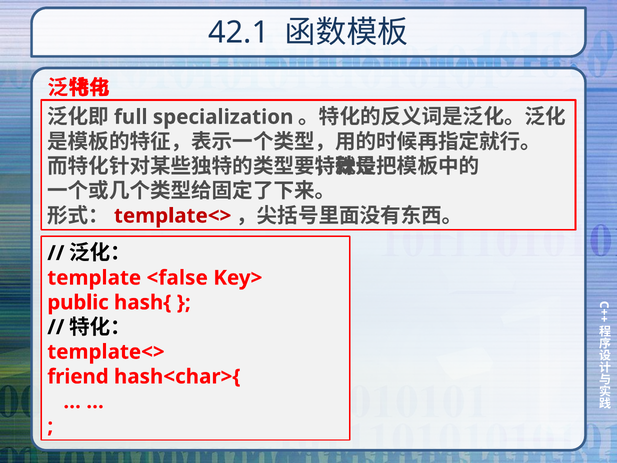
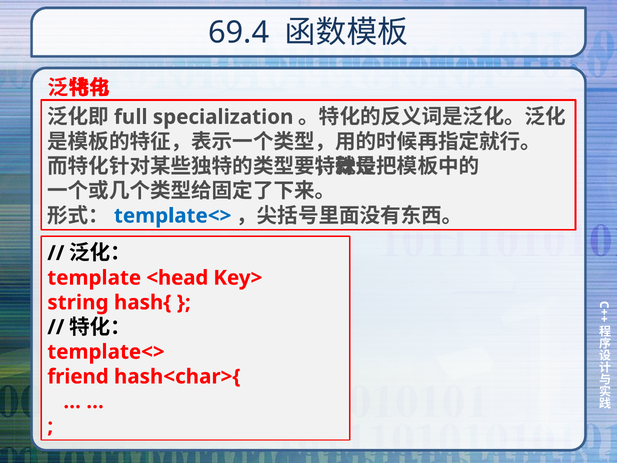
42.1: 42.1 -> 69.4 (239, 33)
template<> colour: red -> blue (173, 216)
<false: <false -> <head (177, 278)
public: public -> string (78, 302)
